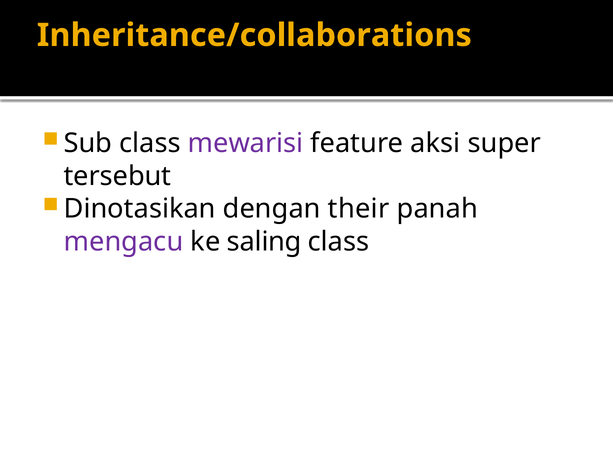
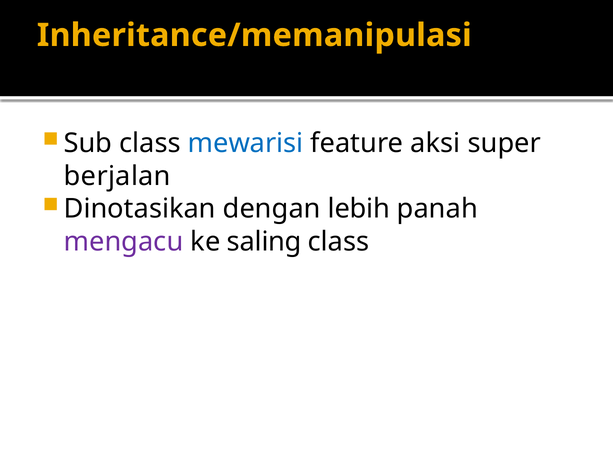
Inheritance/collaborations: Inheritance/collaborations -> Inheritance/memanipulasi (254, 35)
mewarisi colour: purple -> blue (246, 143)
tersebut: tersebut -> berjalan (117, 176)
their: their -> lebih (359, 209)
